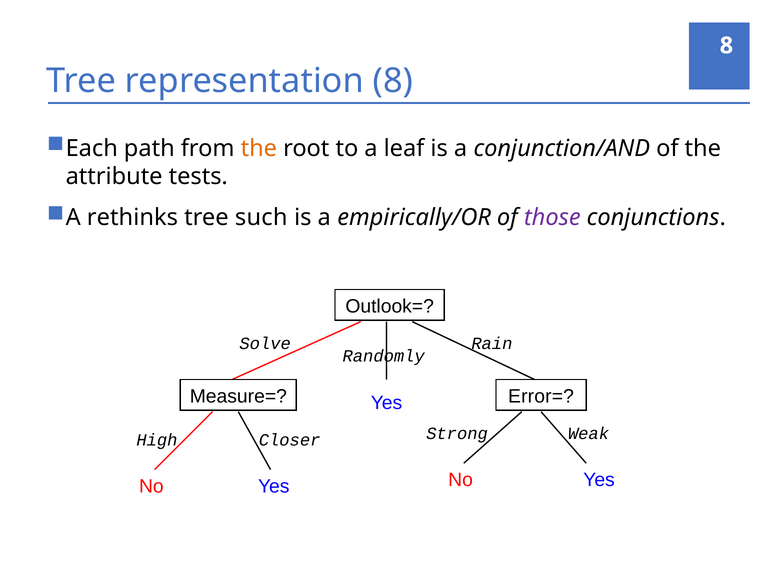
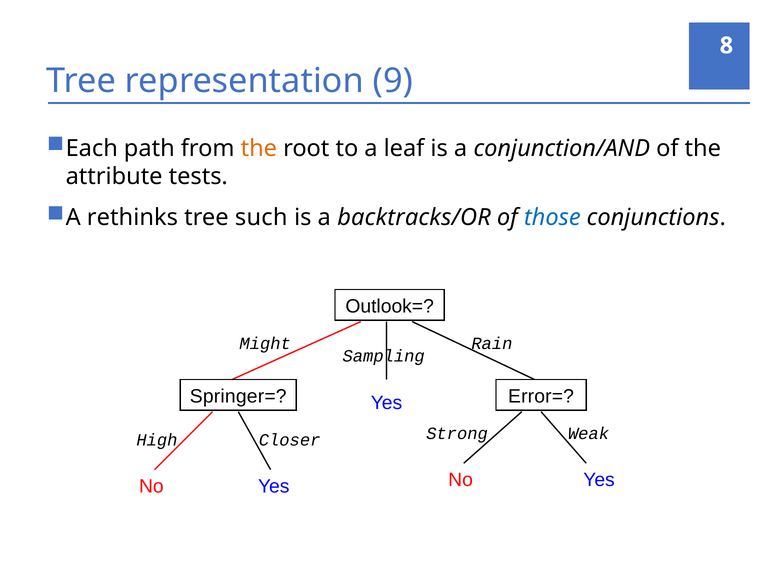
representation 8: 8 -> 9 (393, 81)
empirically/OR: empirically/OR -> backtracks/OR (414, 218)
those colour: purple -> blue (552, 218)
Solve: Solve -> Might (265, 344)
Randomly: Randomly -> Sampling (384, 357)
Measure=: Measure= -> Springer= (238, 397)
